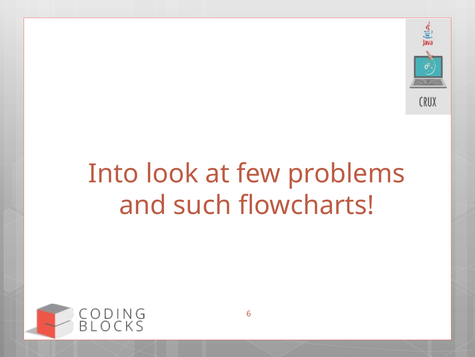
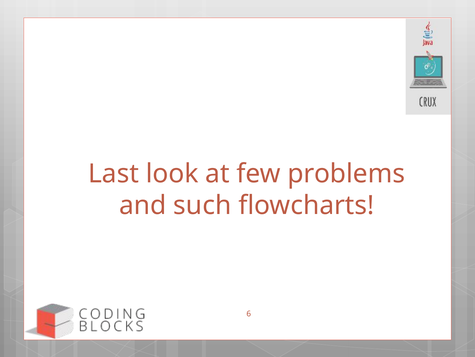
Into: Into -> Last (114, 173)
